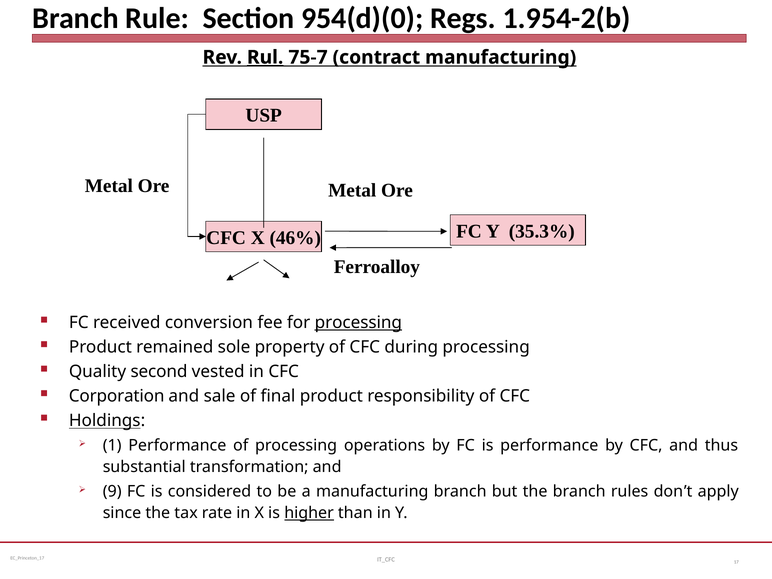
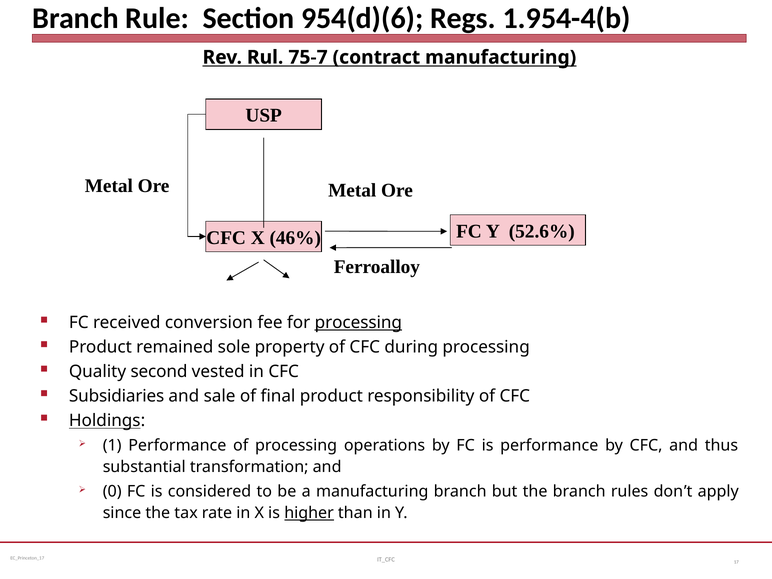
954(d)(0: 954(d)(0 -> 954(d)(6 (362, 18)
1.954-2(b: 1.954-2(b -> 1.954-4(b (567, 18)
Rul underline: present -> none (265, 57)
35.3%: 35.3% -> 52.6% (542, 231)
Corporation: Corporation -> Subsidiaries (117, 396)
9: 9 -> 0 (112, 491)
